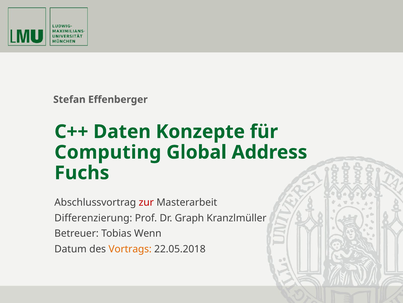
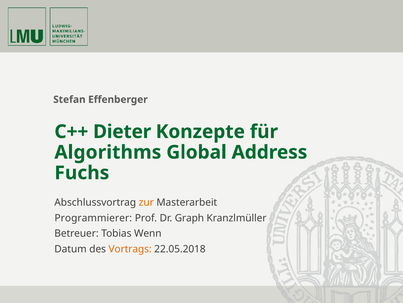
Daten: Daten -> Dieter (122, 131)
Computing: Computing -> Algorithms (108, 152)
zur colour: red -> orange (146, 202)
Differenzierung: Differenzierung -> Programmierer (93, 218)
